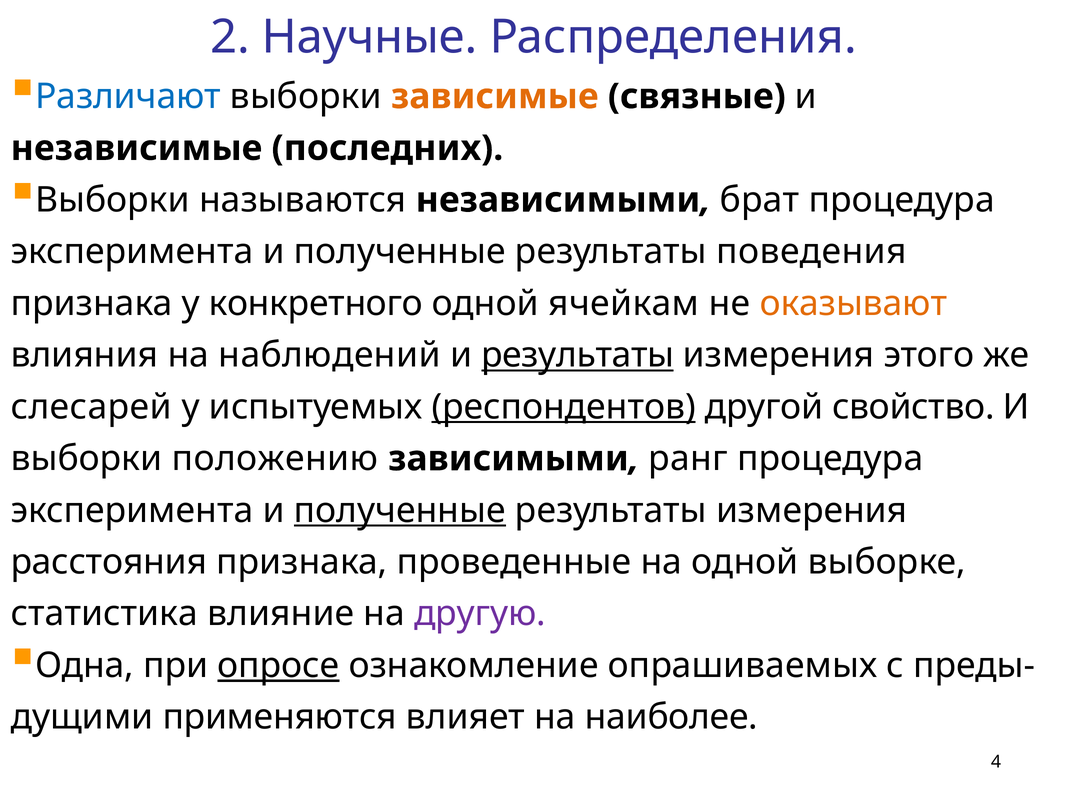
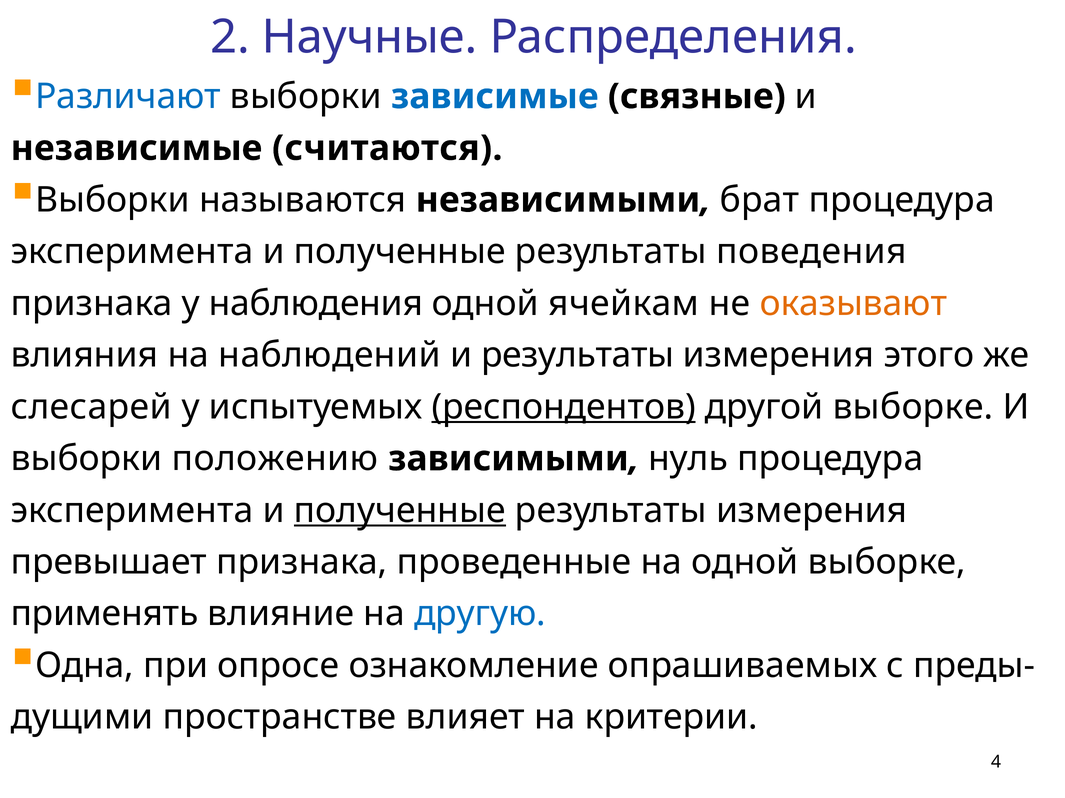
зависимые colour: orange -> blue (495, 97)
последних: последних -> считаются (387, 148)
конкретного: конкретного -> наблюдения (316, 304)
результаты underline: present -> none (578, 355)
другой свойство: свойство -> выборке (913, 407)
ранг: ранг -> нуль (688, 459)
расстояния: расстояния -> превышает (109, 563)
статистика: статистика -> применять (105, 614)
другую colour: purple -> blue (480, 614)
опросе underline: present -> none (278, 666)
применяются: применяются -> пространстве (280, 718)
наиболее: наиболее -> критерии (671, 718)
